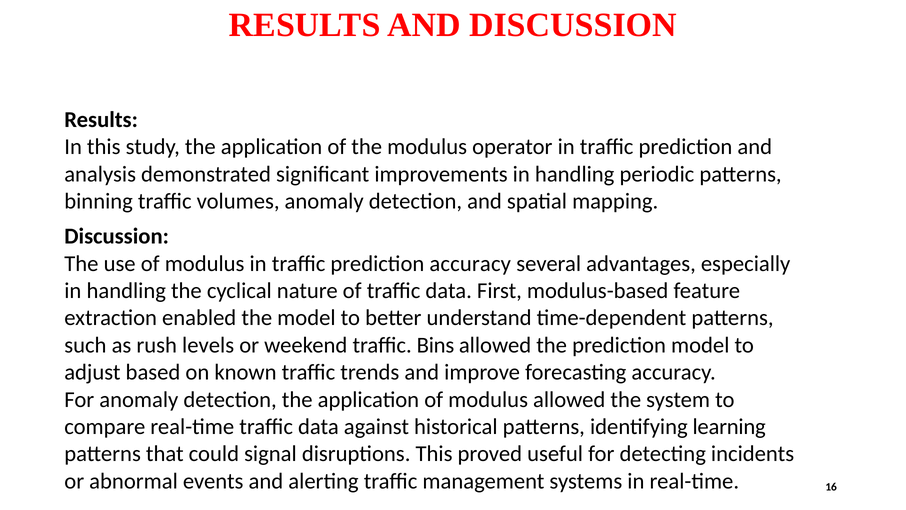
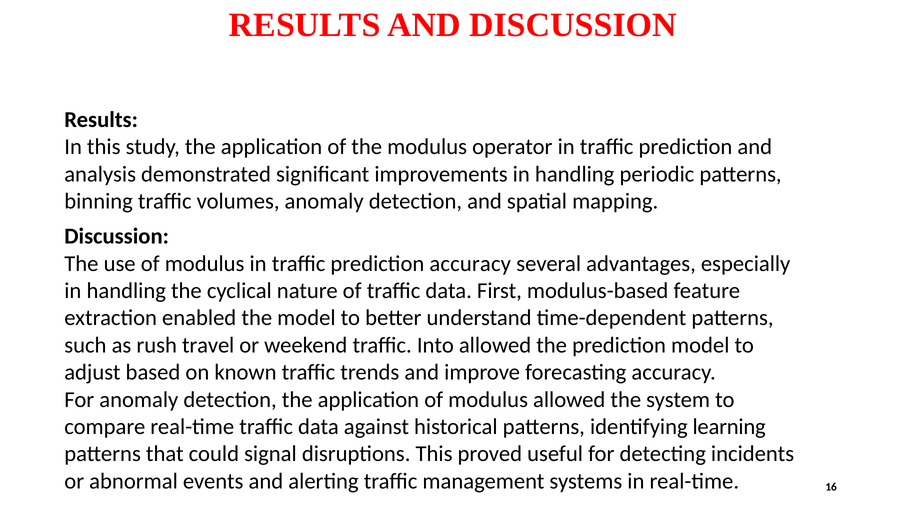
levels: levels -> travel (208, 345)
Bins: Bins -> Into (435, 345)
